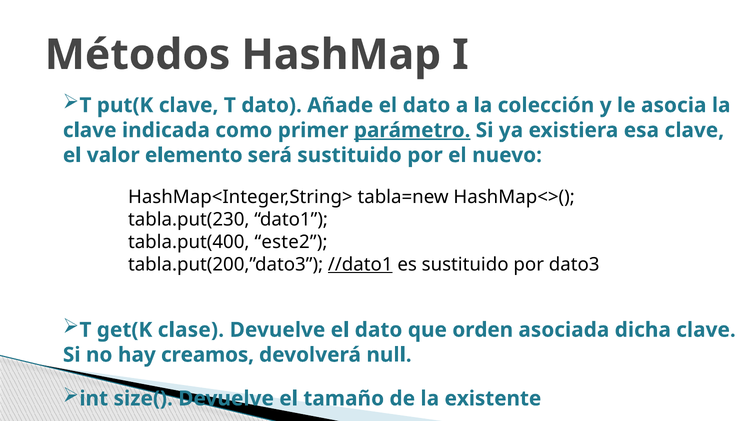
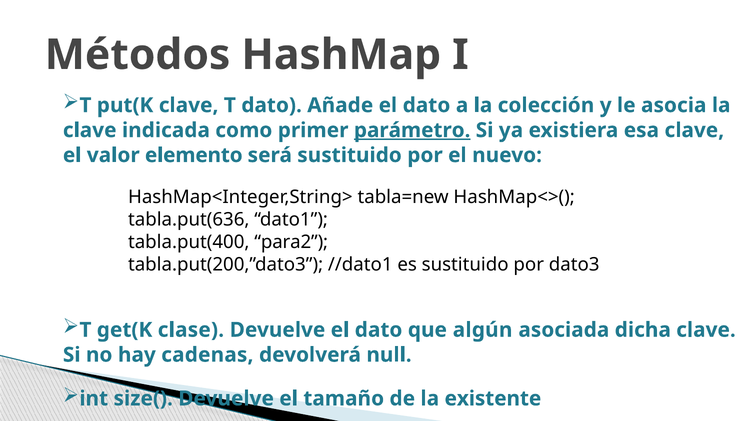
tabla.put(230: tabla.put(230 -> tabla.put(636 (189, 220)
este2: este2 -> para2 (291, 242)
//dato1 underline: present -> none (360, 264)
orden: orden -> algún (483, 330)
creamos: creamos -> cadenas (207, 355)
